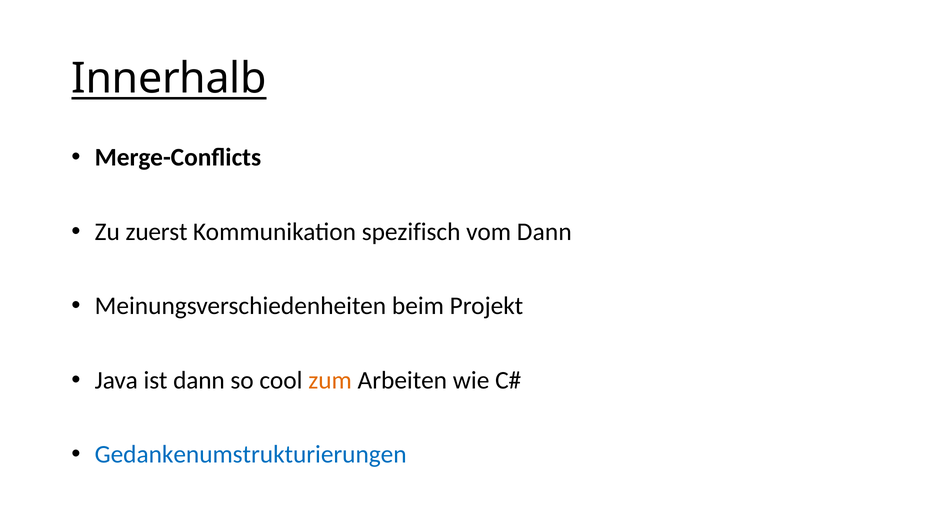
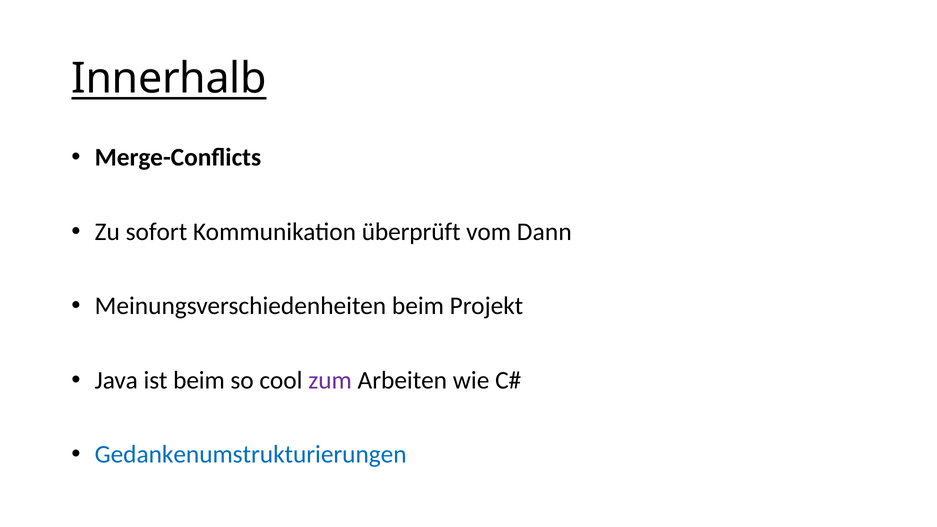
zuerst: zuerst -> sofort (156, 232)
spezifisch: spezifisch -> überprüft (411, 232)
ist dann: dann -> beim (199, 380)
zum colour: orange -> purple (330, 380)
